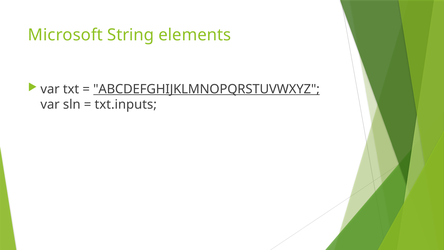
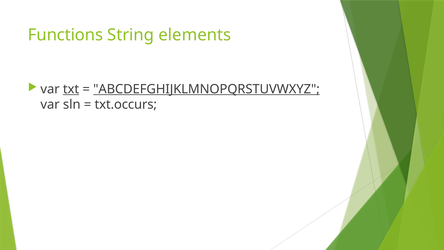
Microsoft: Microsoft -> Functions (66, 35)
txt underline: none -> present (71, 89)
txt.inputs: txt.inputs -> txt.occurs (126, 105)
